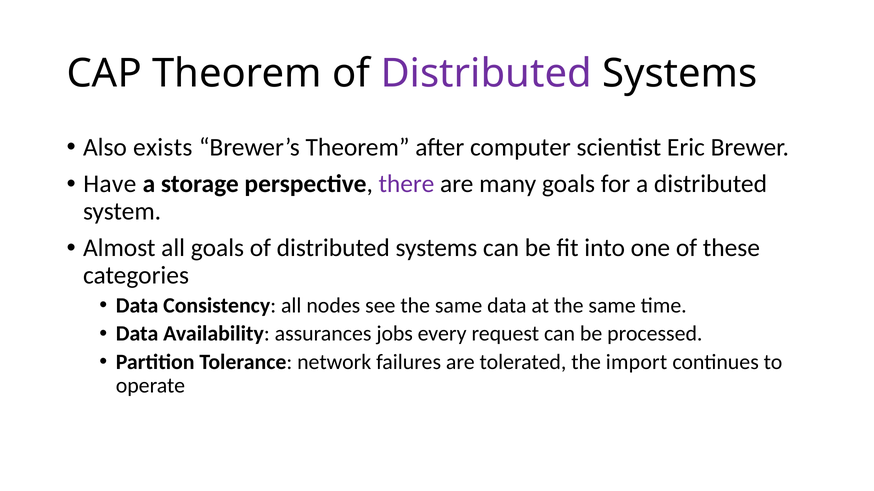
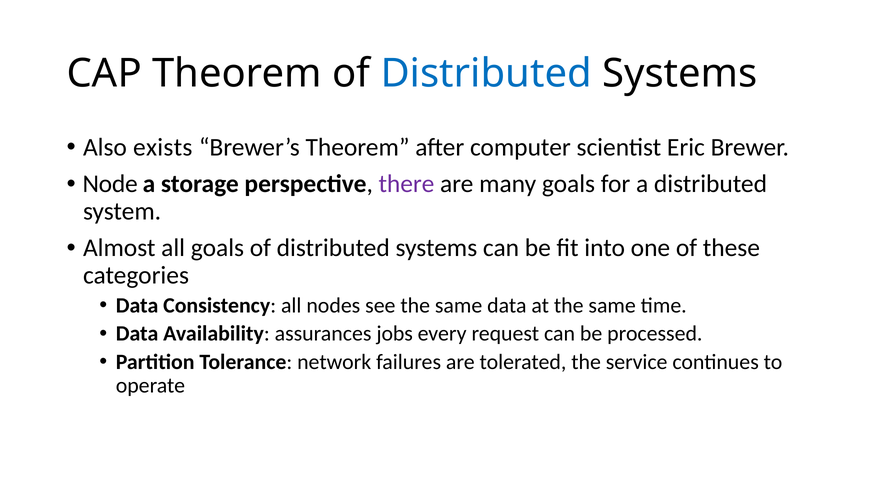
Distributed colour: purple -> blue (486, 73)
Have: Have -> Node (110, 184)
import: import -> service (637, 362)
